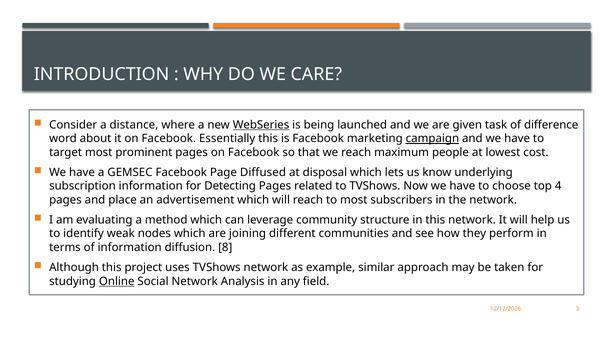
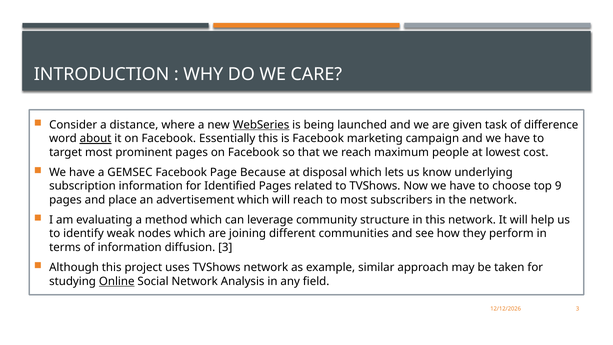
about underline: none -> present (96, 139)
campaign underline: present -> none (432, 139)
Diffused: Diffused -> Because (263, 172)
Detecting: Detecting -> Identified (230, 186)
4: 4 -> 9 (558, 186)
diffusion 8: 8 -> 3 (225, 247)
